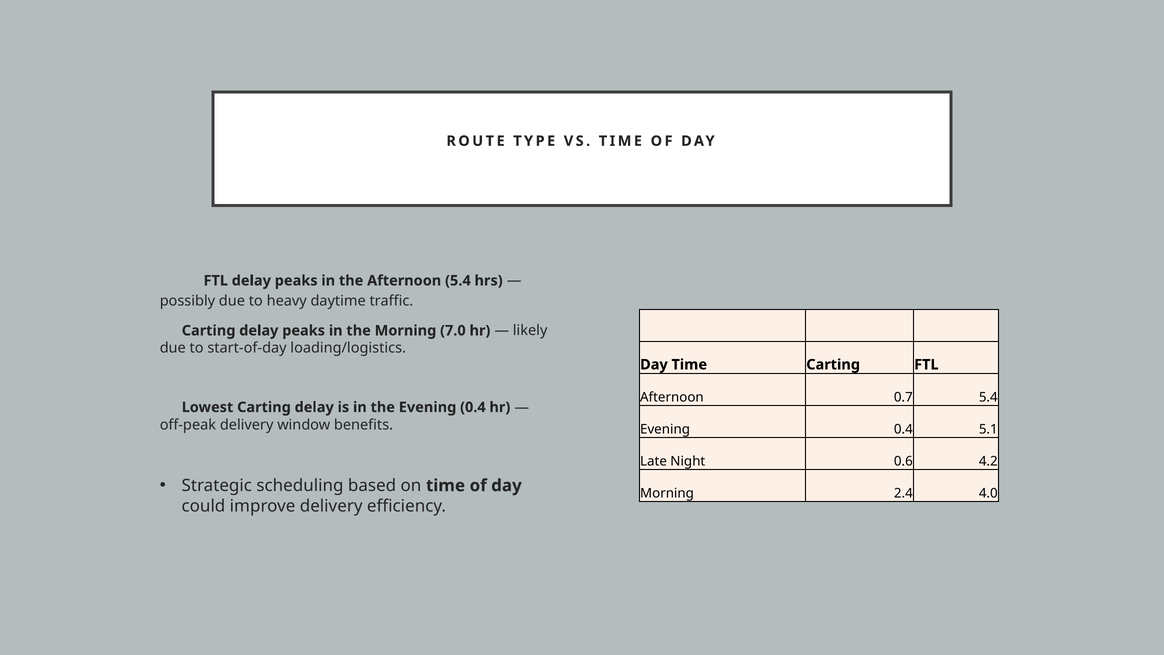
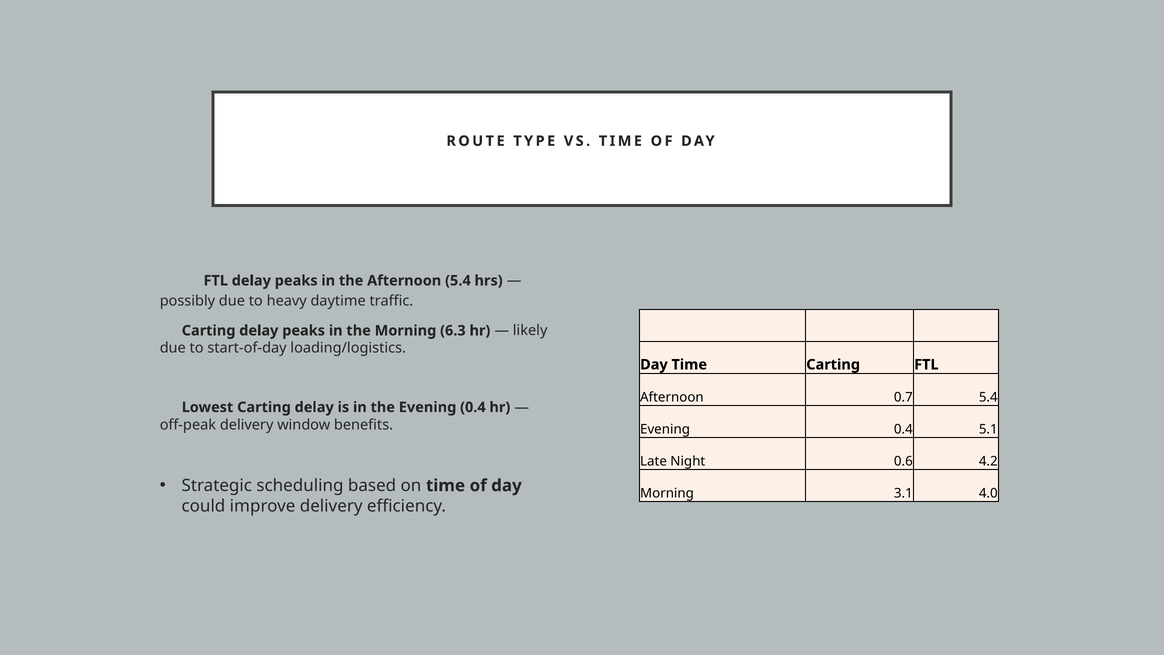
7.0: 7.0 -> 6.3 (453, 330)
2.4: 2.4 -> 3.1 (903, 493)
